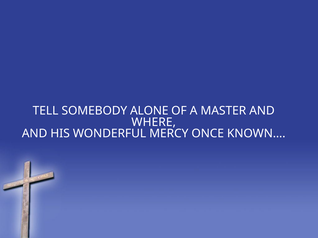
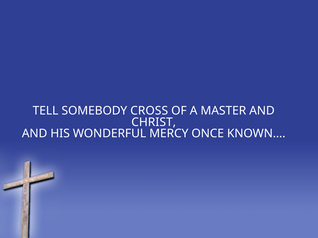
ALONE: ALONE -> CROSS (149, 111)
WHERE: WHERE -> CHRIST (154, 122)
